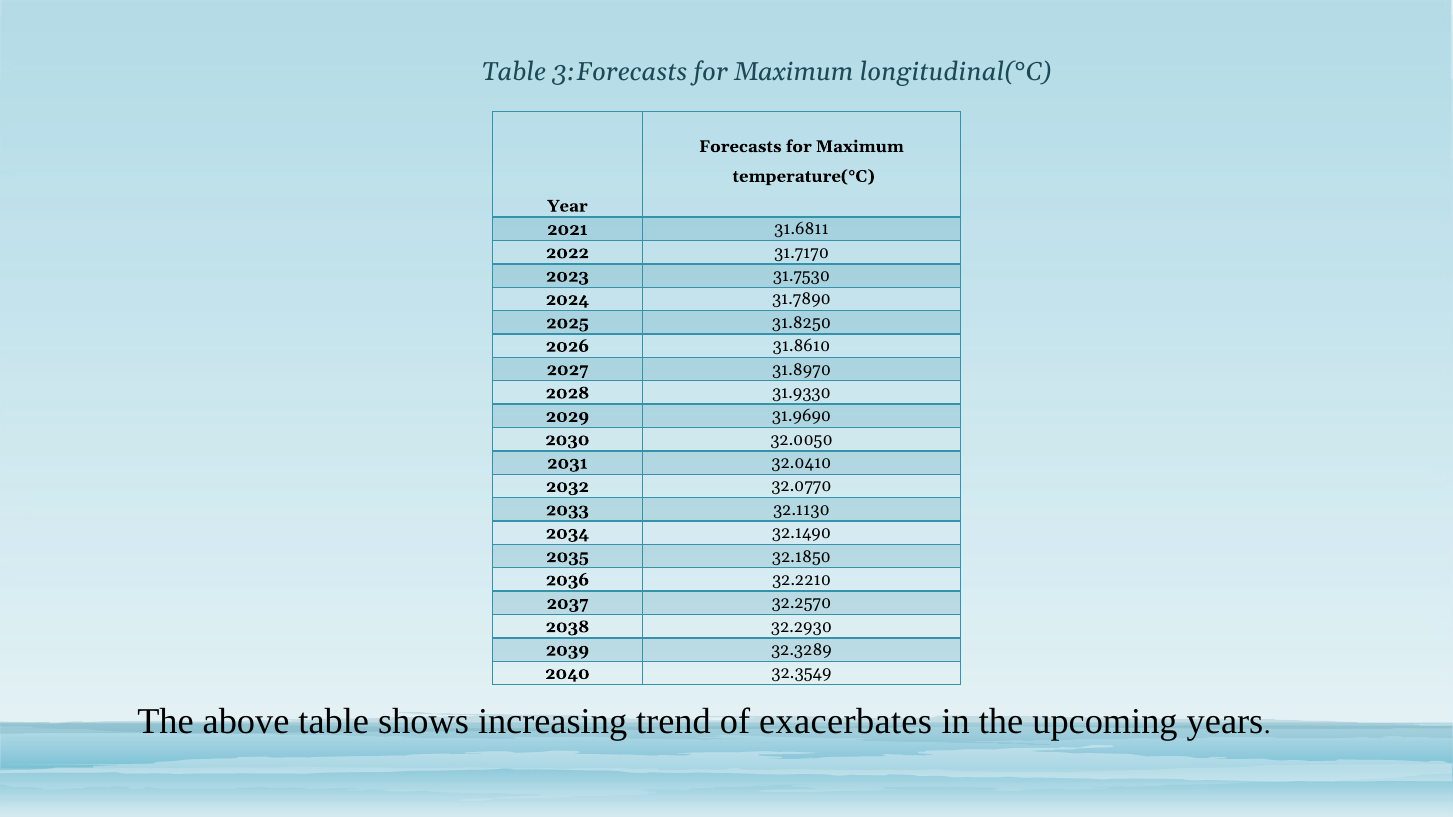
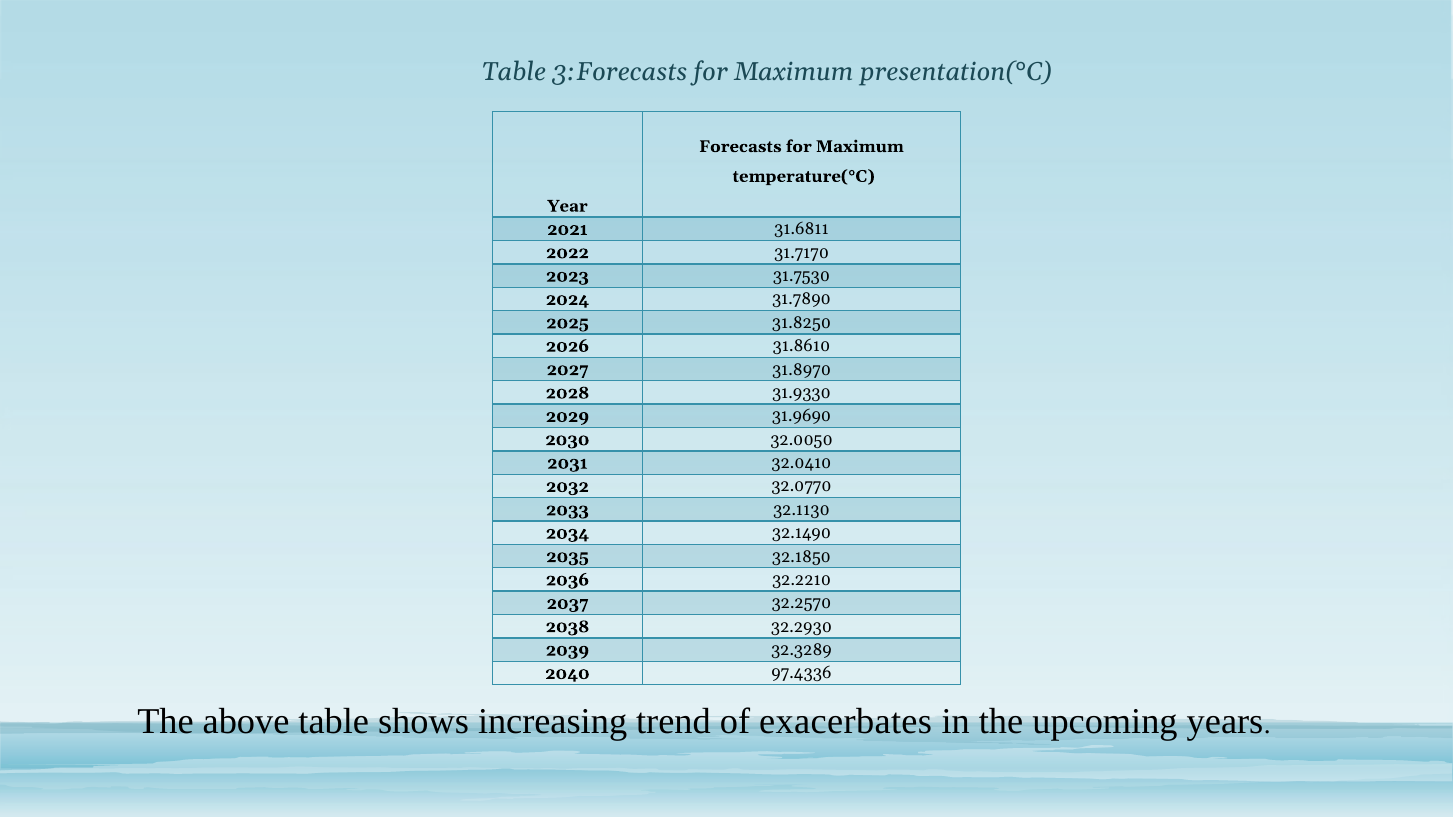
longitudinal(°C: longitudinal(°C -> presentation(°C (956, 72)
32.3549: 32.3549 -> 97.4336 (801, 674)
